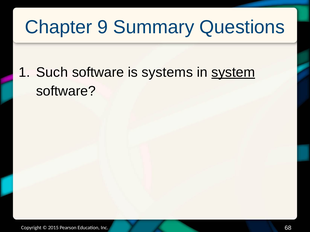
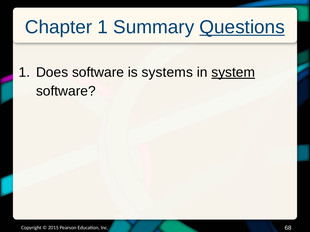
Chapter 9: 9 -> 1 (103, 27)
Questions underline: none -> present (242, 27)
Such: Such -> Does (52, 73)
